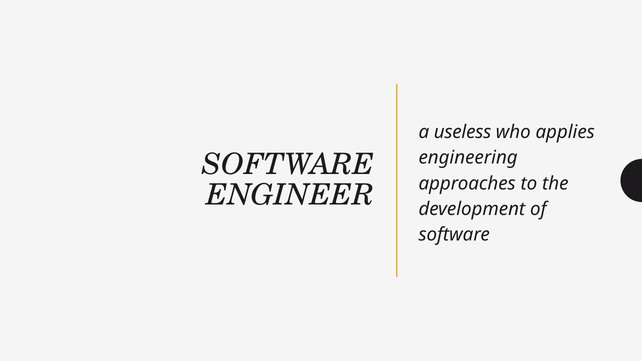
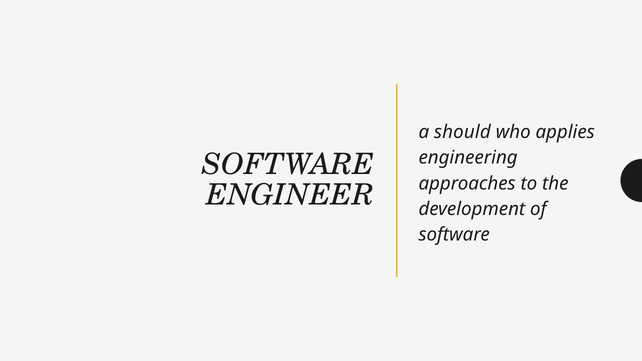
useless: useless -> should (462, 132)
